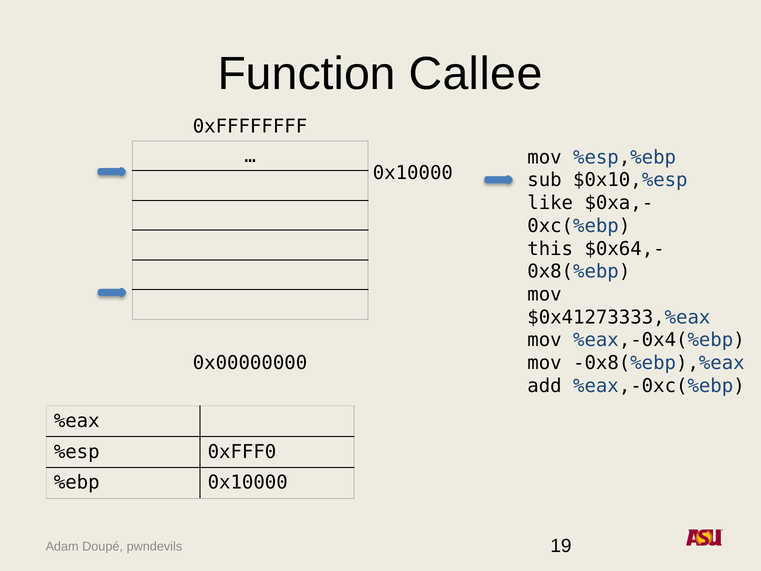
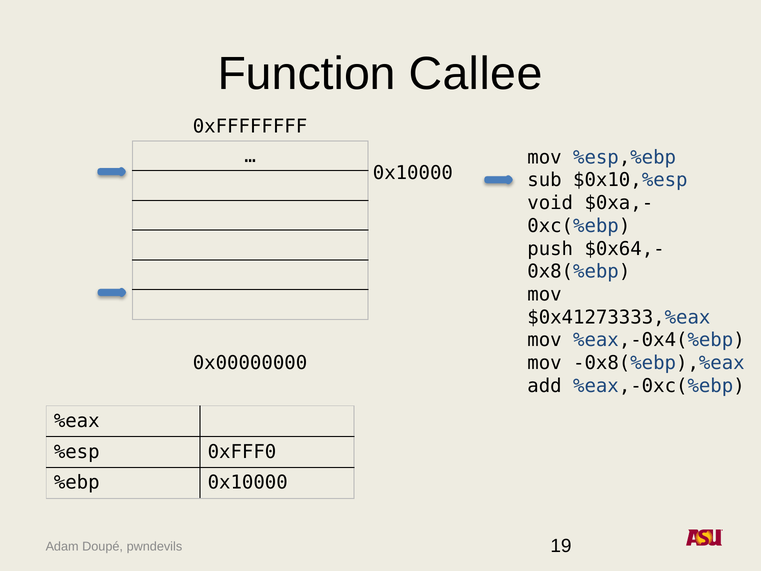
like: like -> void (550, 203)
this: this -> push (550, 249)
